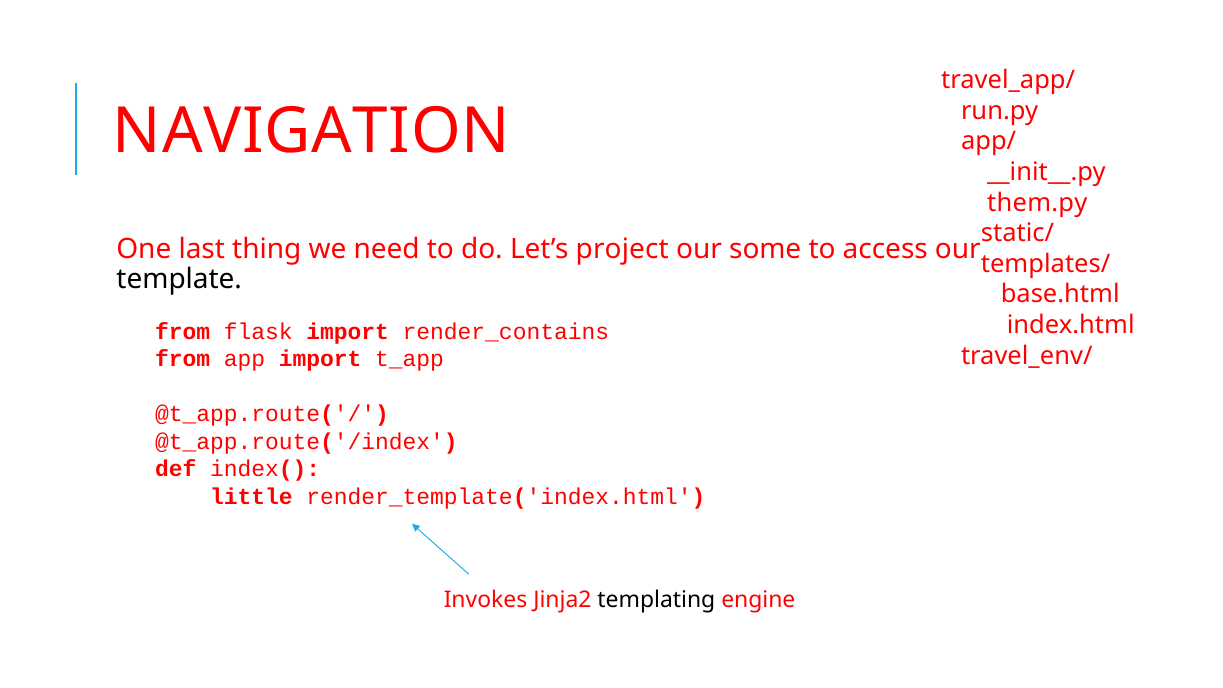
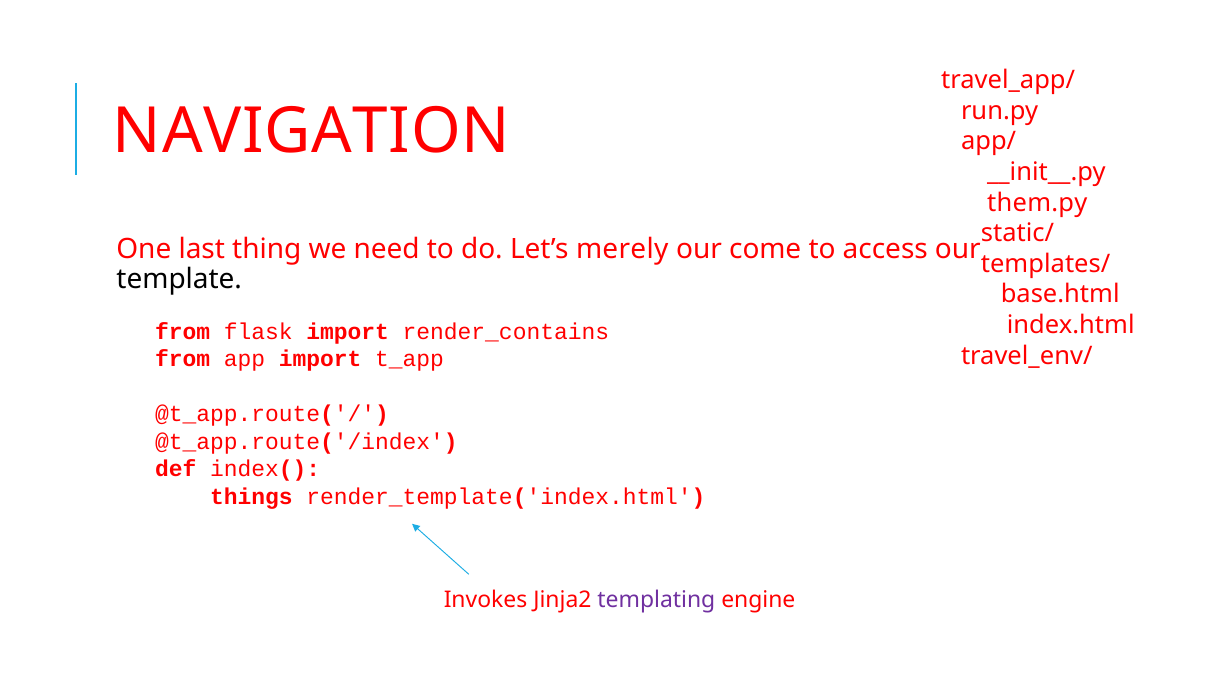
project: project -> merely (622, 249)
some: some -> come (765, 249)
little: little -> things (251, 497)
templating colour: black -> purple (656, 600)
